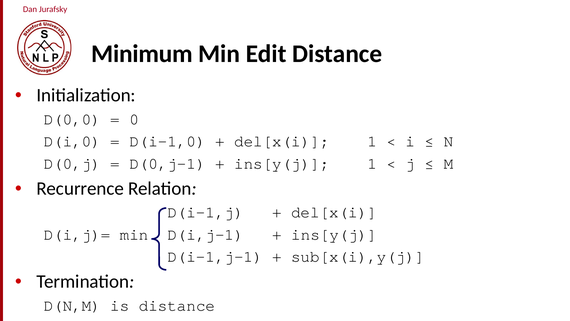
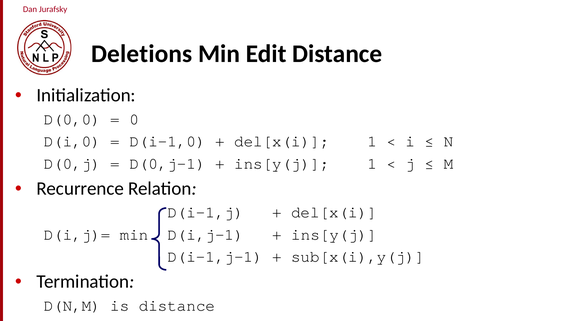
Minimum: Minimum -> Deletions (142, 54)
